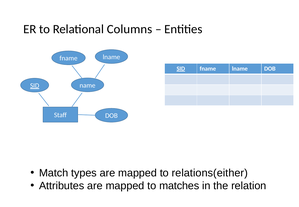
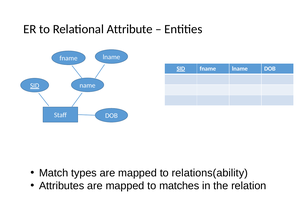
Columns: Columns -> Attribute (130, 29)
relations(either: relations(either -> relations(ability (210, 173)
